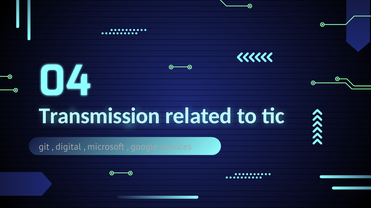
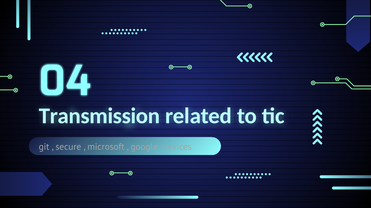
digital: digital -> secure (68, 147)
